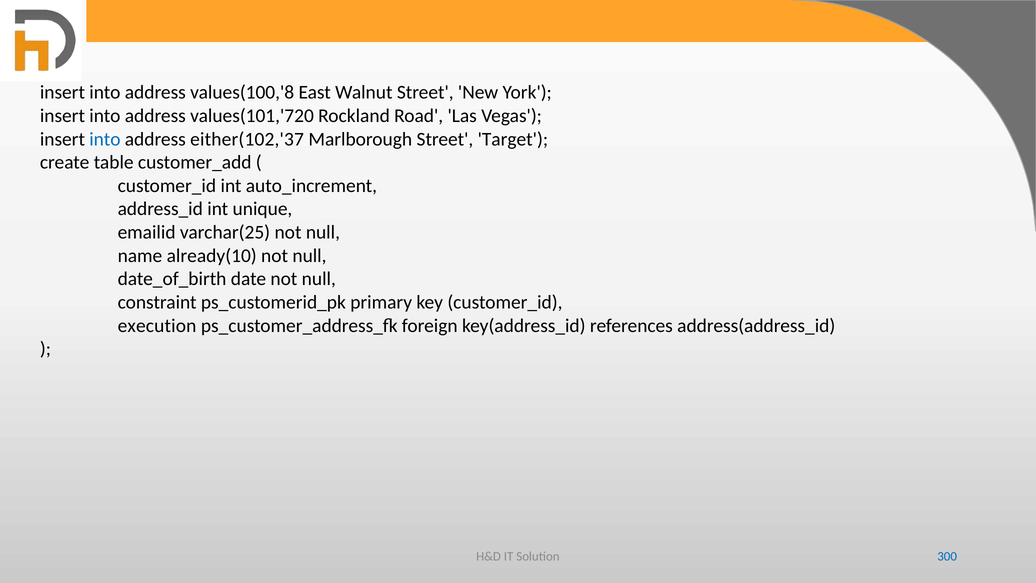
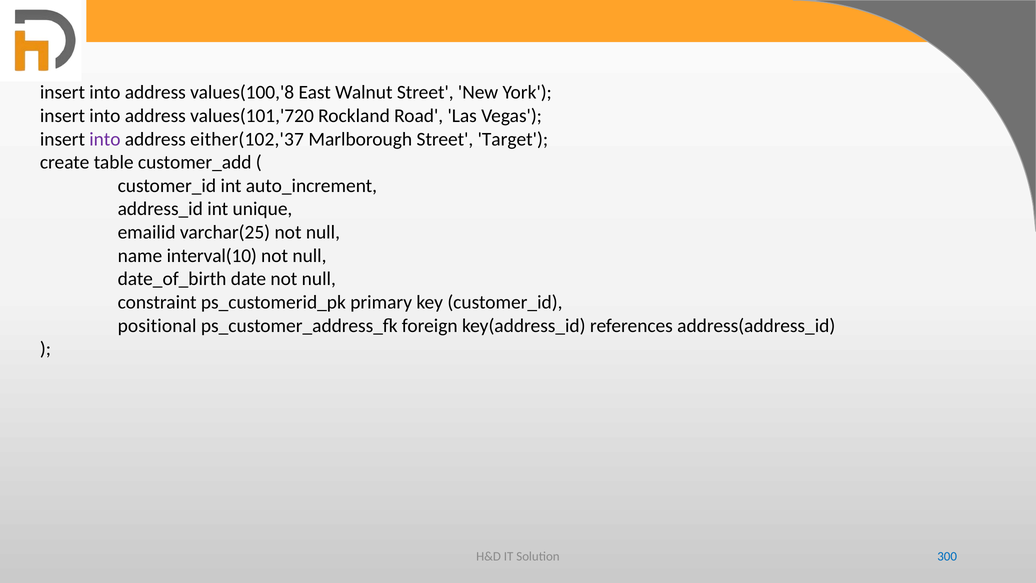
into colour: blue -> purple (105, 139)
already(10: already(10 -> interval(10 (212, 256)
execution: execution -> positional (157, 326)
